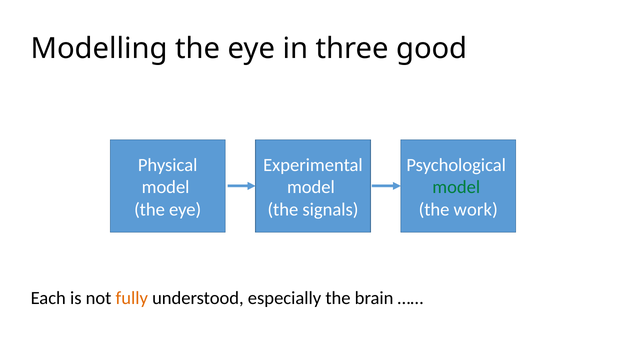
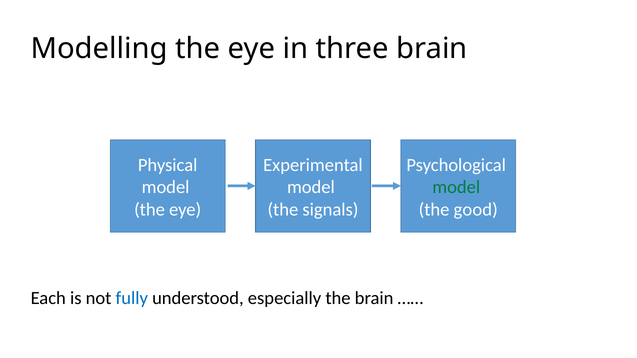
three good: good -> brain (432, 49)
work: work -> good (476, 210)
fully colour: orange -> blue (132, 299)
